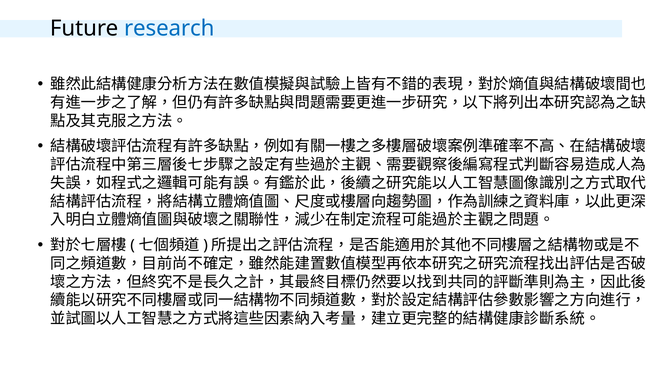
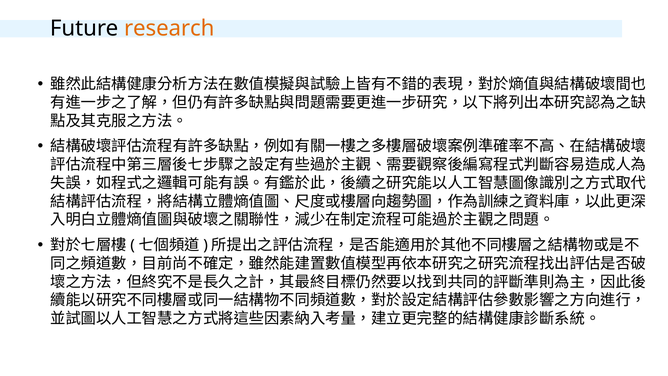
research colour: blue -> orange (169, 29)
